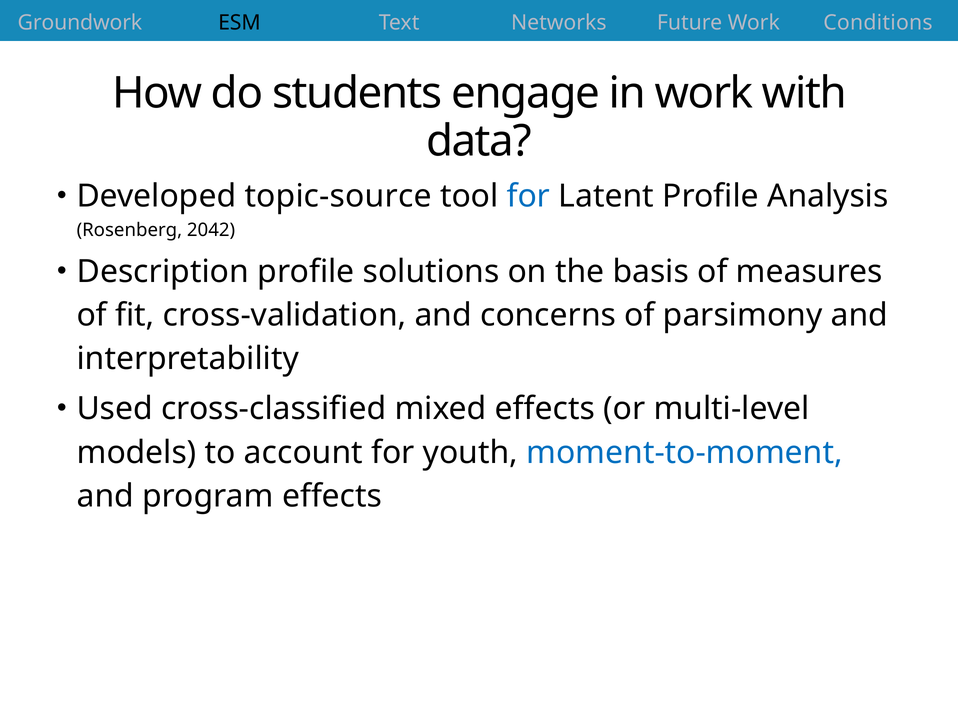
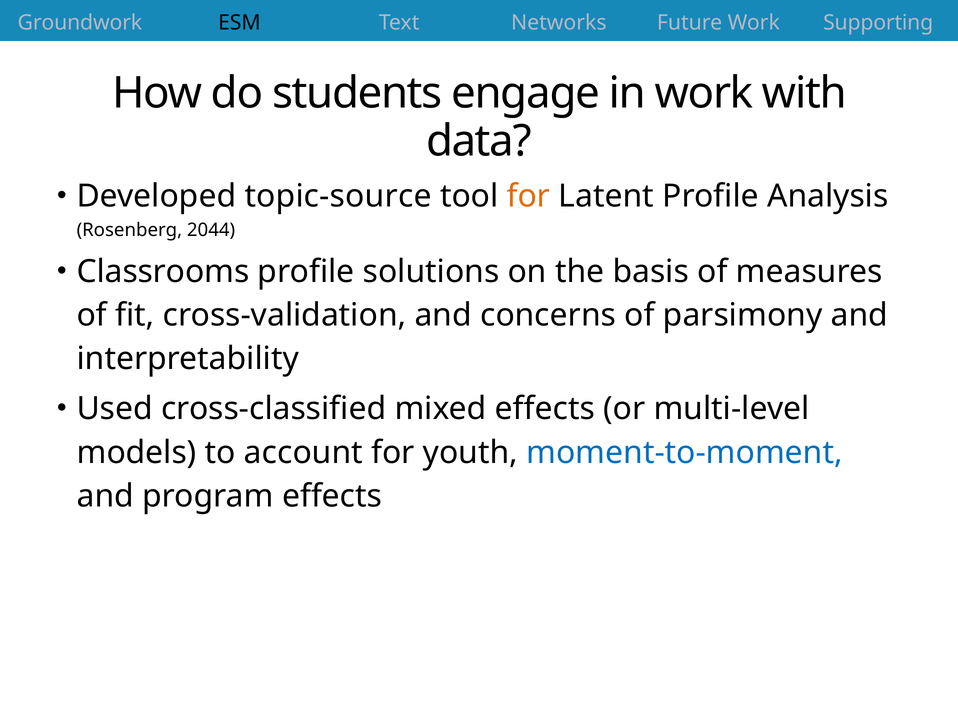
Conditions: Conditions -> Supporting (878, 23)
for colour: blue -> orange (528, 196)
2042: 2042 -> 2044 (211, 230)
Description: Description -> Classrooms (163, 271)
